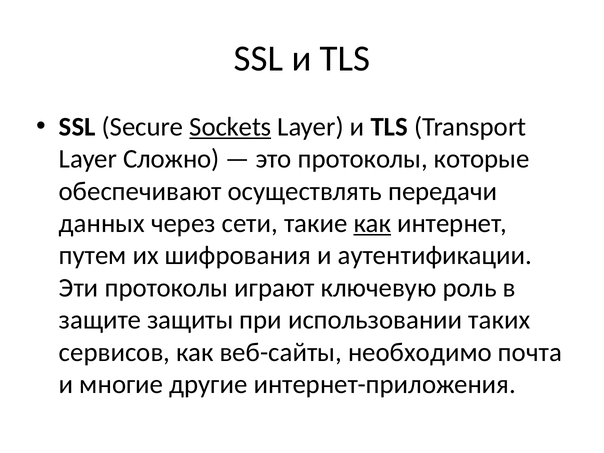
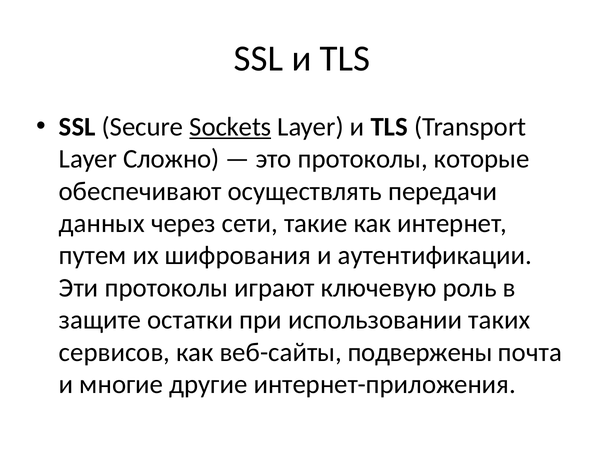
как underline: present -> none (372, 223)
защиты: защиты -> остатки (190, 320)
необходимо: необходимо -> подвержены (420, 352)
